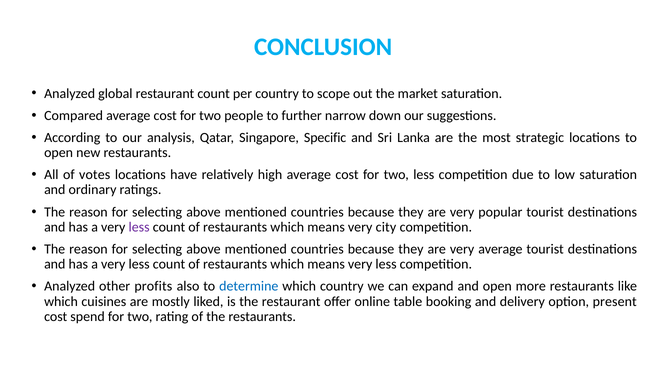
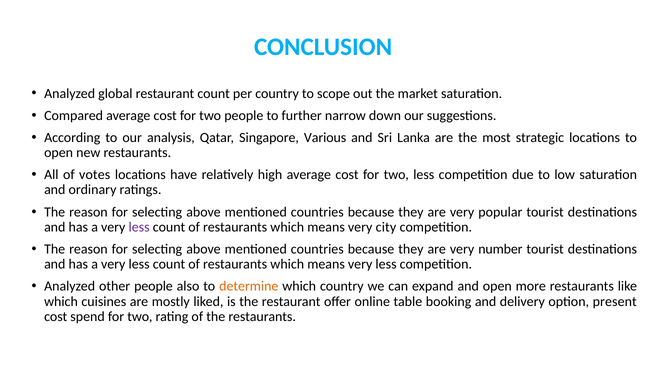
Specific: Specific -> Various (325, 137)
very average: average -> number (500, 249)
other profits: profits -> people (153, 286)
determine colour: blue -> orange (249, 286)
